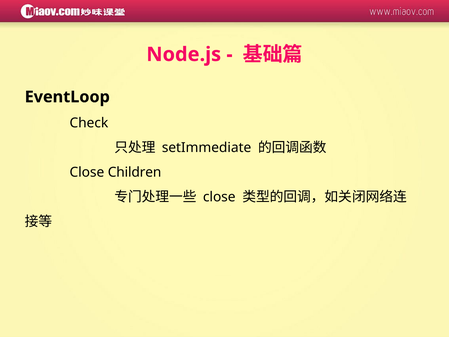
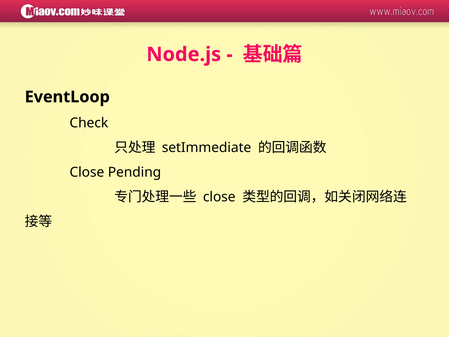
Children: Children -> Pending (135, 172)
